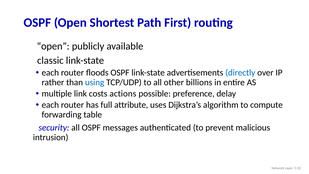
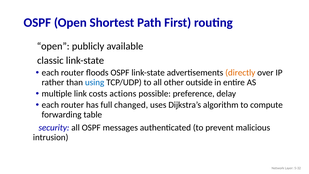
directly colour: blue -> orange (240, 73)
billions: billions -> outside (199, 82)
attribute: attribute -> changed (131, 105)
